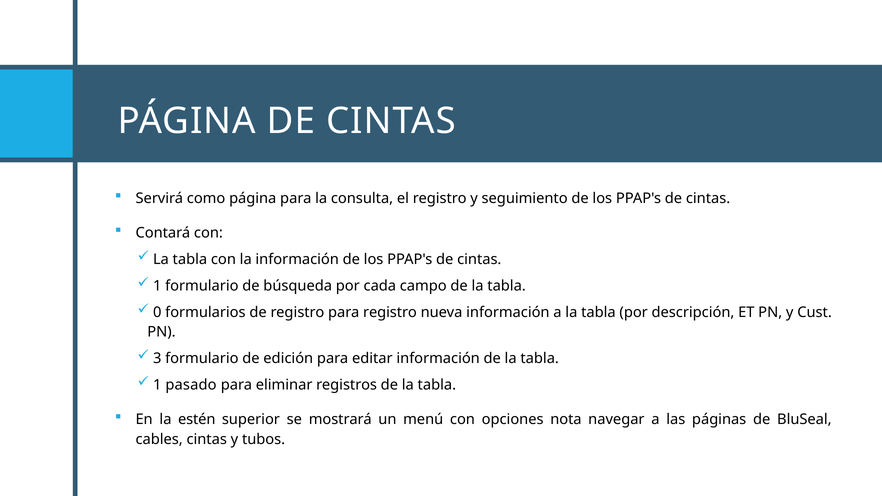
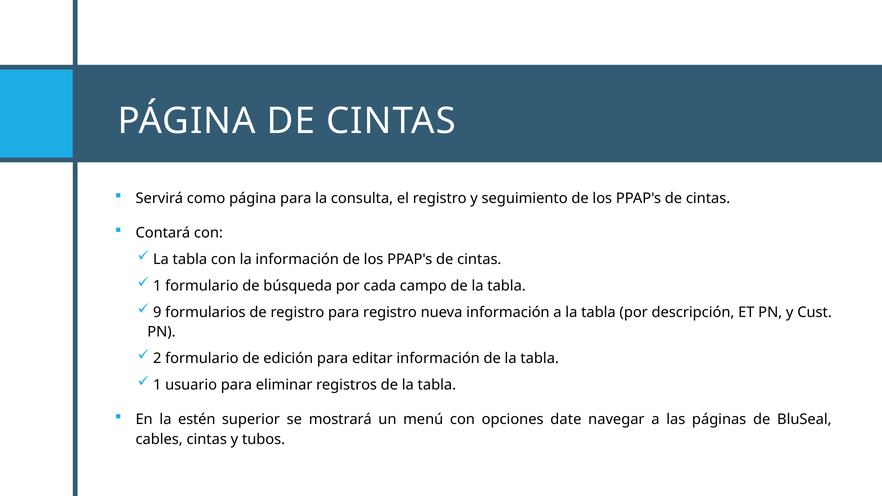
0: 0 -> 9 (157, 312)
3: 3 -> 2 (157, 359)
pasado: pasado -> usuario (191, 385)
nota: nota -> date (566, 420)
